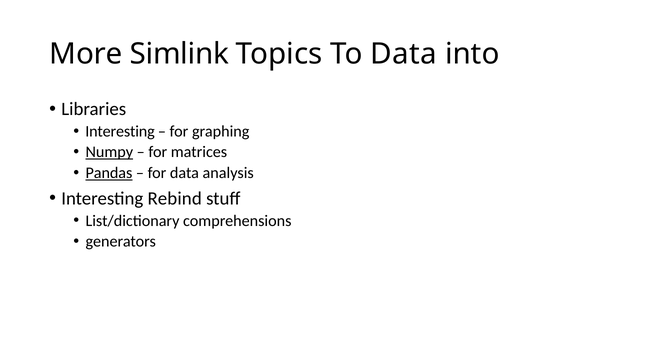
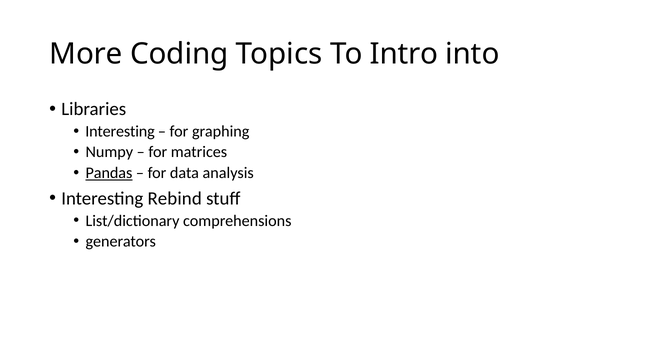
Simlink: Simlink -> Coding (179, 54)
To Data: Data -> Intro (404, 54)
Numpy underline: present -> none (109, 152)
